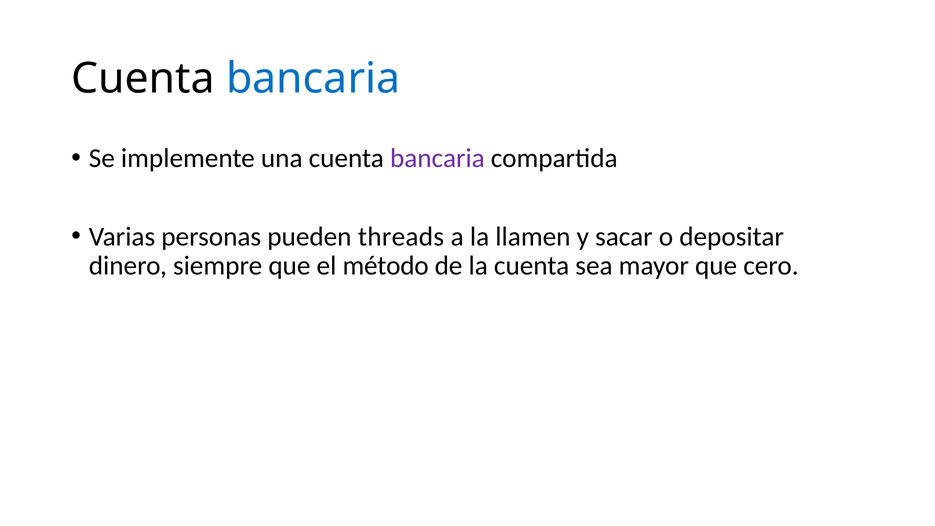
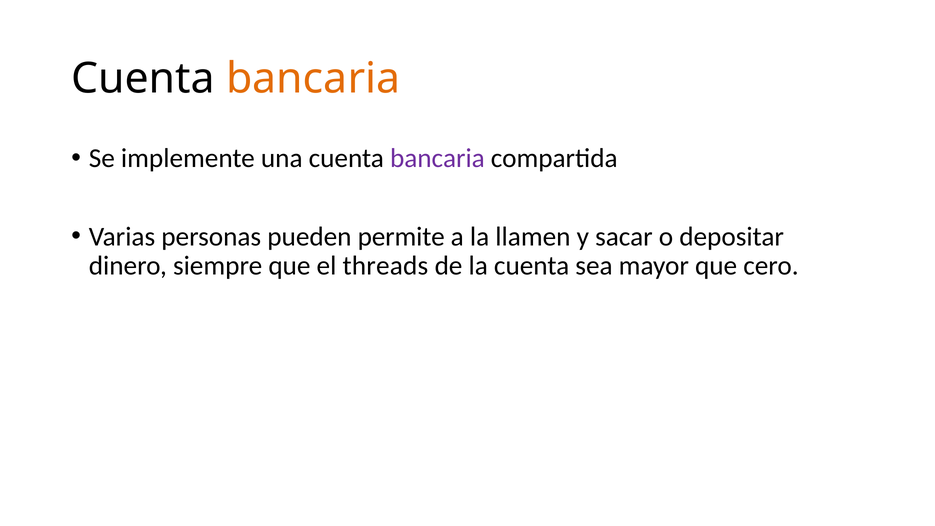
bancaria colour: blue -> orange (313, 79)
threads: threads -> permite (401, 236)
método: método -> threads (385, 266)
